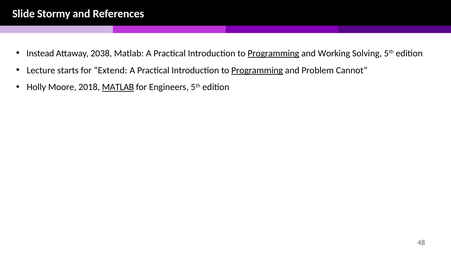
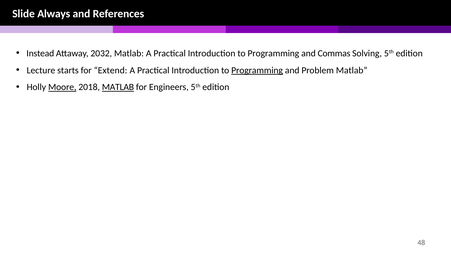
Stormy: Stormy -> Always (54, 14)
2038: 2038 -> 2032 (101, 53)
Programming underline: present -> none (273, 53)
Working: Working -> Commas (334, 53)
Problem Cannot: Cannot -> Matlab (352, 70)
Moore underline: none -> present (62, 87)
